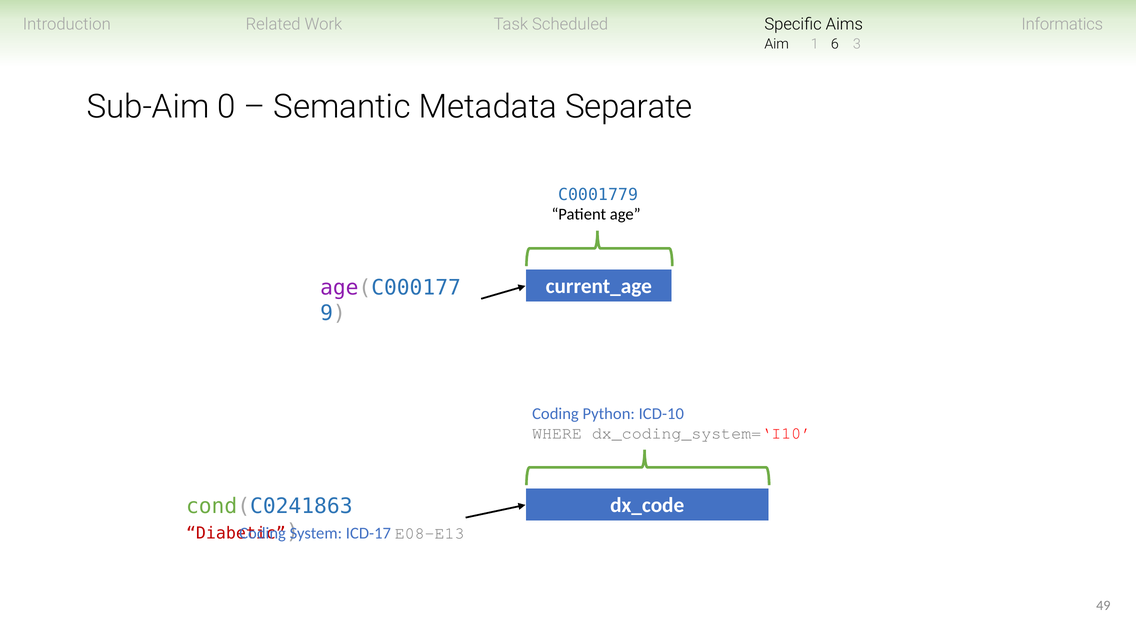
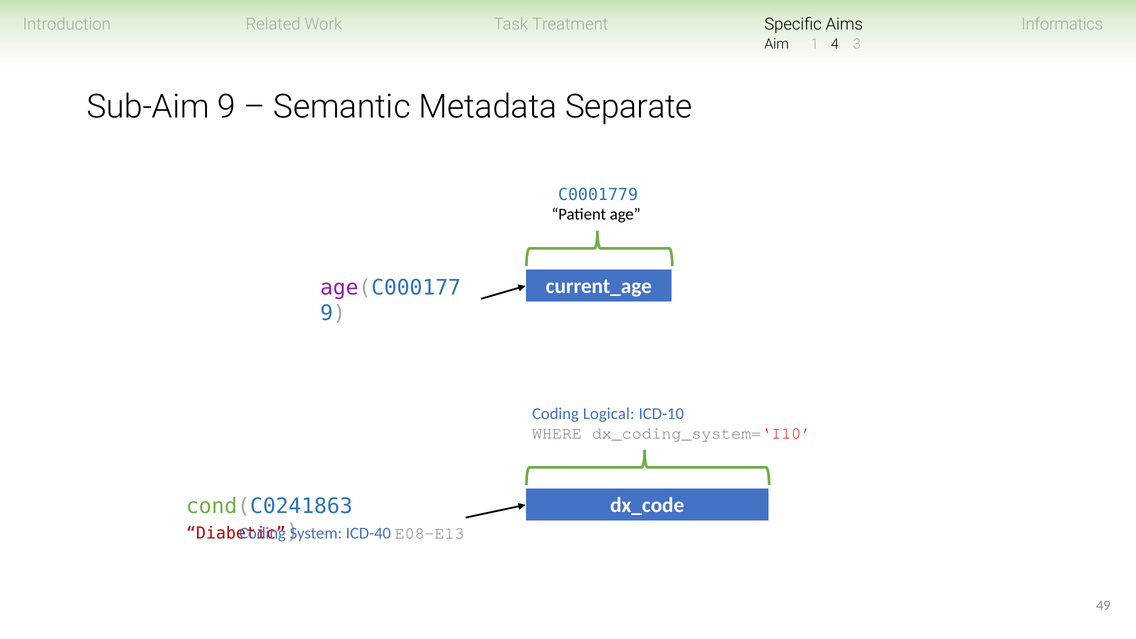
Scheduled: Scheduled -> Treatment (570, 24)
6: 6 -> 4 (835, 44)
Sub-Aim 0: 0 -> 9 (227, 107)
Python: Python -> Logical (609, 414)
ICD-17: ICD-17 -> ICD-40 (368, 533)
